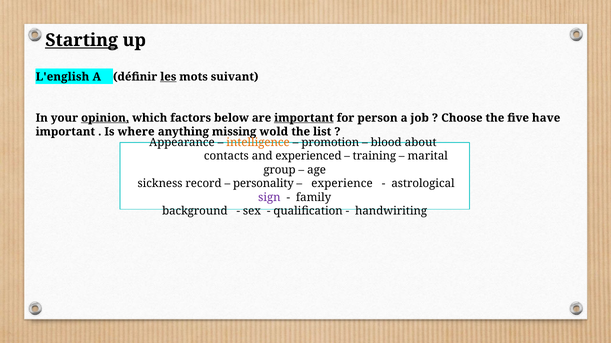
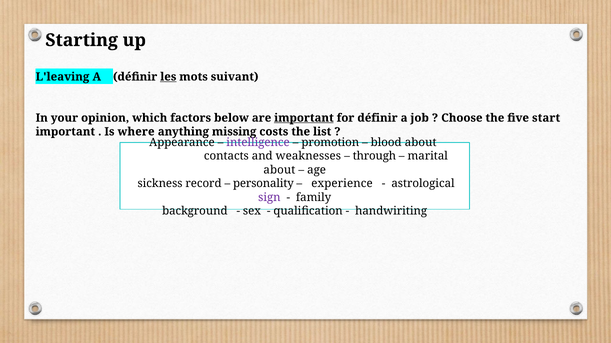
Starting underline: present -> none (82, 40)
L'english: L'english -> L'leaving (62, 77)
opinion underline: present -> none (105, 118)
for person: person -> définir (378, 118)
have: have -> start (546, 118)
wold: wold -> costs (274, 132)
intelligence colour: orange -> purple (258, 143)
experienced: experienced -> weaknesses (308, 156)
training: training -> through (374, 156)
group: group -> about (279, 170)
